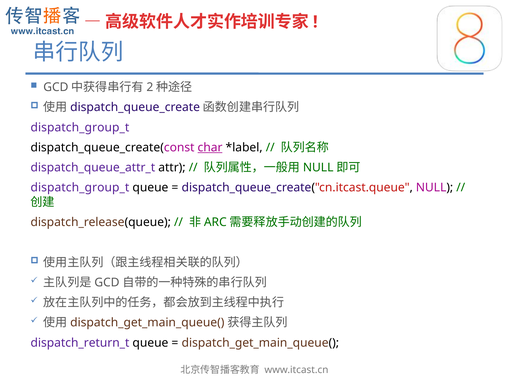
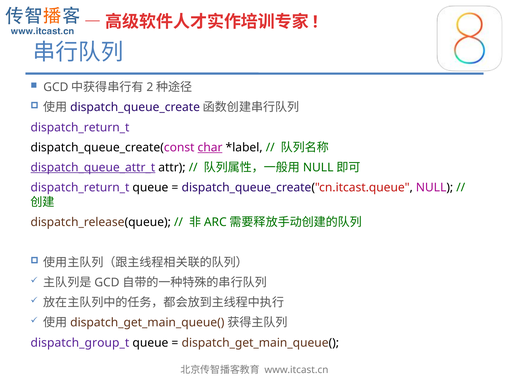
dispatch_group_t: dispatch_group_t -> dispatch_return_t (80, 127)
dispatch_queue_attr_t underline: none -> present (93, 167)
dispatch_group_t: dispatch_group_t -> dispatch_return_t (80, 188)
dispatch_return_t: dispatch_return_t -> dispatch_group_t (80, 343)
